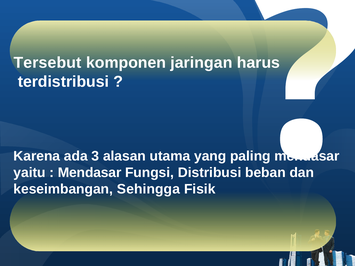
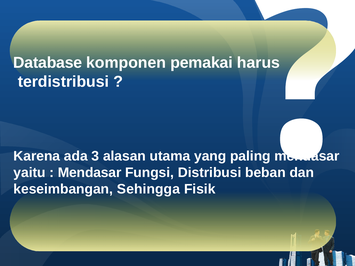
Tersebut: Tersebut -> Database (48, 63)
jaringan: jaringan -> pemakai (202, 63)
